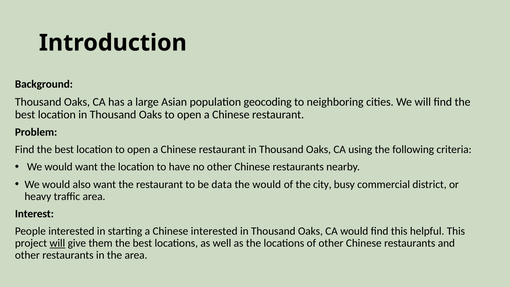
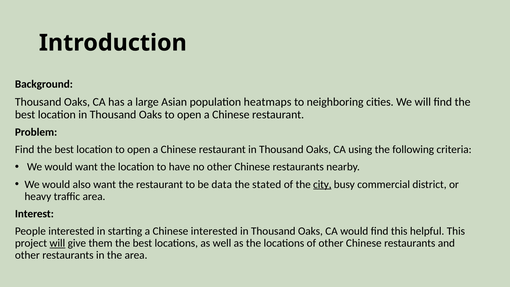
geocoding: geocoding -> heatmaps (268, 102)
the would: would -> stated (267, 184)
city underline: none -> present (322, 184)
